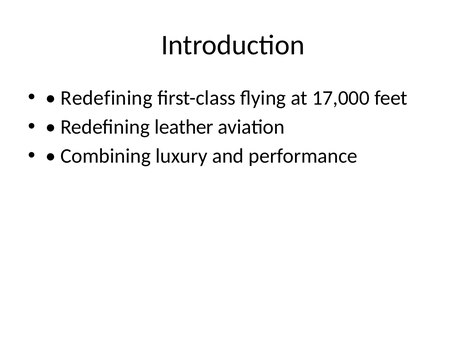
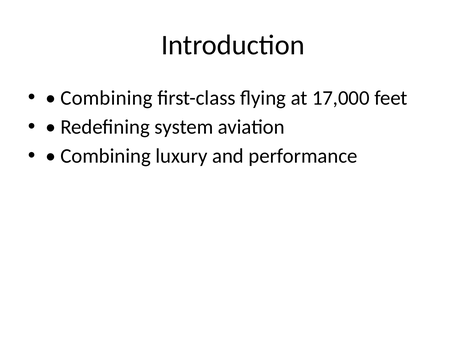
Redefining: Redefining -> Combining (107, 98)
leather: leather -> system (184, 127)
